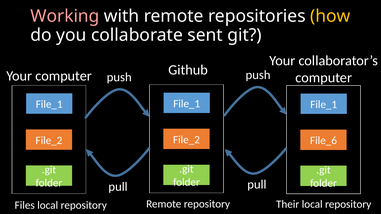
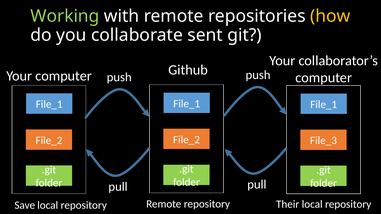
Working colour: pink -> light green (65, 16)
File_6: File_6 -> File_3 (323, 141)
Files: Files -> Save (25, 206)
